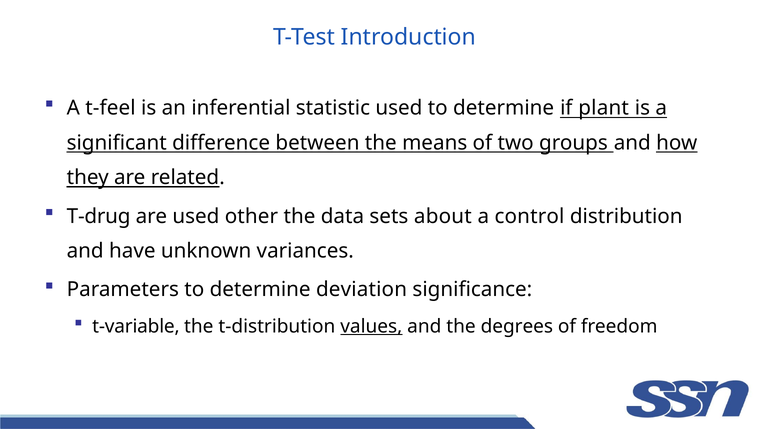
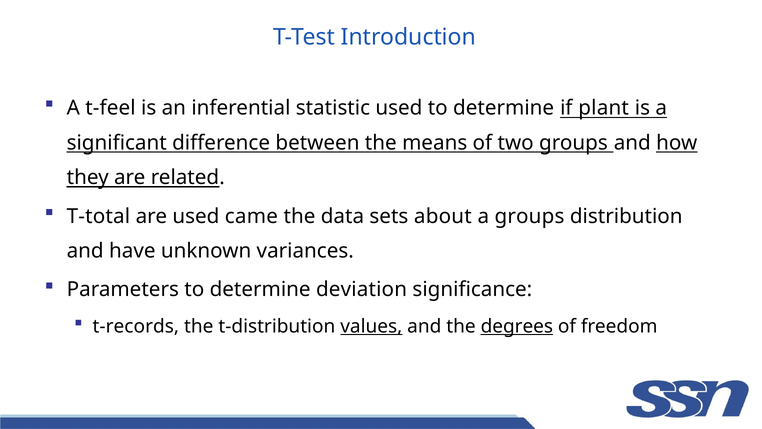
T-drug: T-drug -> T-total (98, 216)
other: other -> came (251, 216)
a control: control -> groups (529, 216)
t-variable: t-variable -> t-records (136, 326)
degrees underline: none -> present (517, 326)
